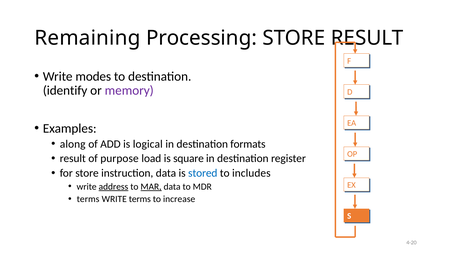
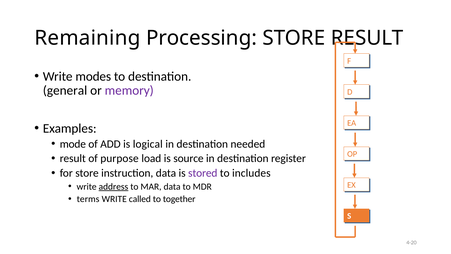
identify: identify -> general (65, 90)
along: along -> mode (73, 144)
formats: formats -> needed (248, 144)
square: square -> source (188, 158)
stored colour: blue -> purple (203, 173)
MAR underline: present -> none (151, 186)
WRITE terms: terms -> called (140, 199)
increase: increase -> together (179, 199)
